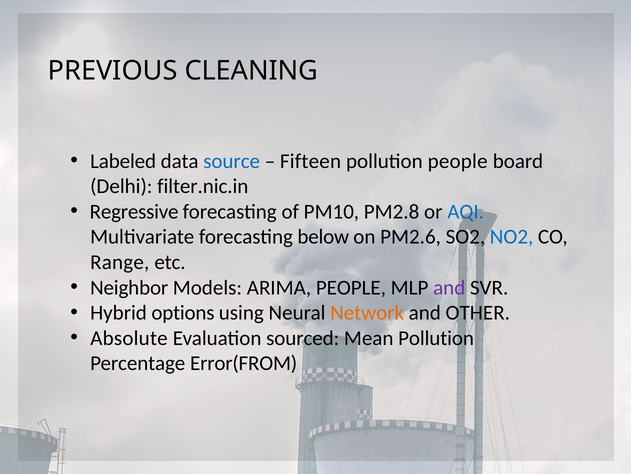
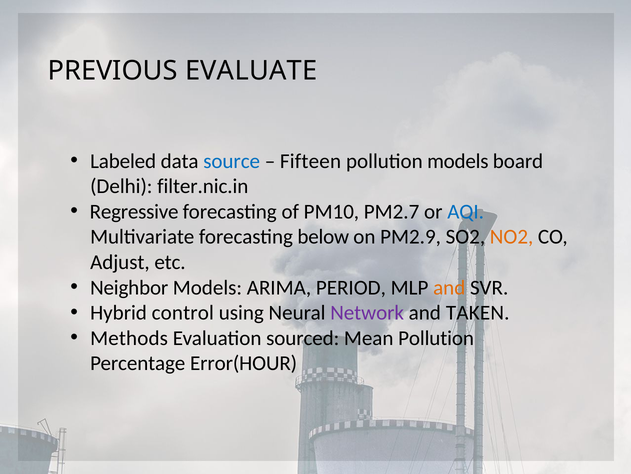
CLEANING: CLEANING -> EVALUATE (251, 71)
pollution people: people -> models (458, 161)
PM2.8: PM2.8 -> PM2.7 (392, 211)
PM2.6: PM2.6 -> PM2.9 (411, 237)
NO2 colour: blue -> orange (512, 237)
Range: Range -> Adjust (120, 262)
ARIMA PEOPLE: PEOPLE -> PERIOD (351, 287)
and colour: purple -> orange (449, 287)
options: options -> control (183, 312)
Network colour: orange -> purple (367, 312)
OTHER: OTHER -> TAKEN (478, 312)
Absolute: Absolute -> Methods (129, 338)
Error(FROM: Error(FROM -> Error(HOUR (244, 363)
